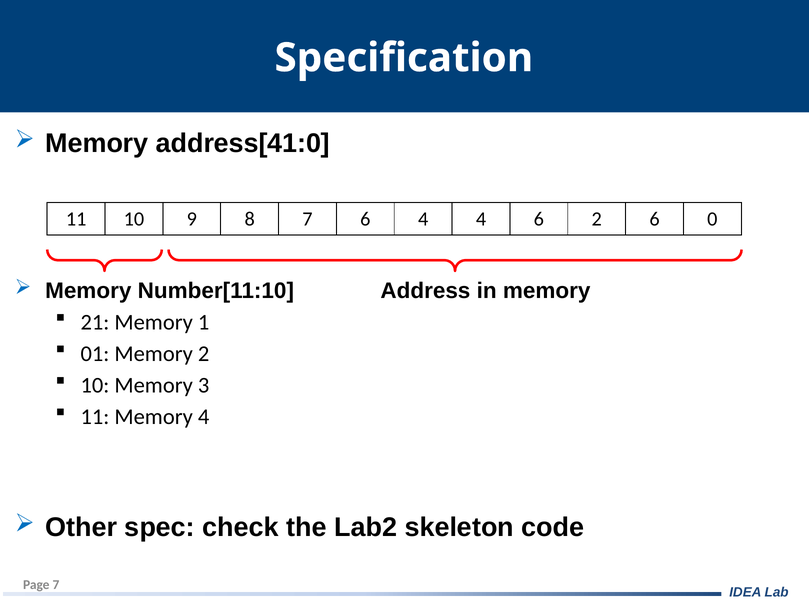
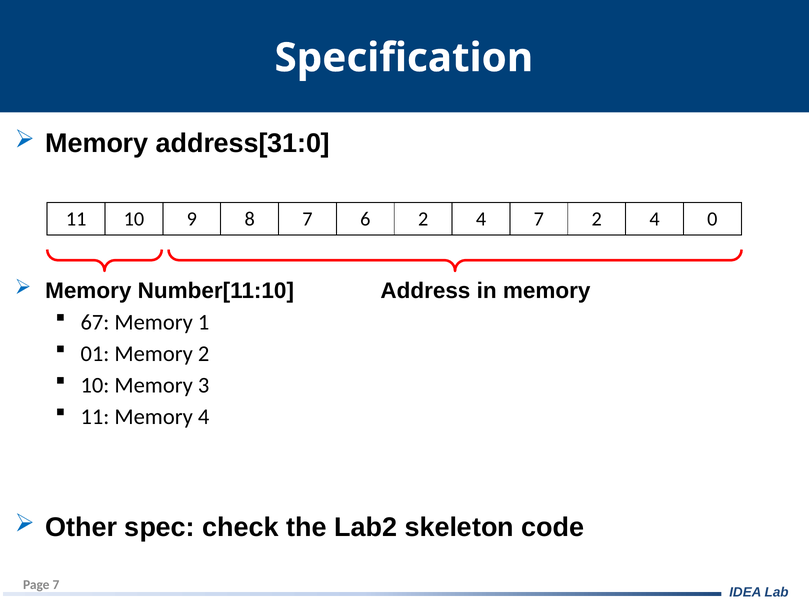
address[41:0: address[41:0 -> address[31:0 (243, 143)
6 4: 4 -> 2 (423, 219)
4 6: 6 -> 7 (539, 219)
6: 6 -> 4 (655, 219)
21: 21 -> 67 (95, 322)
